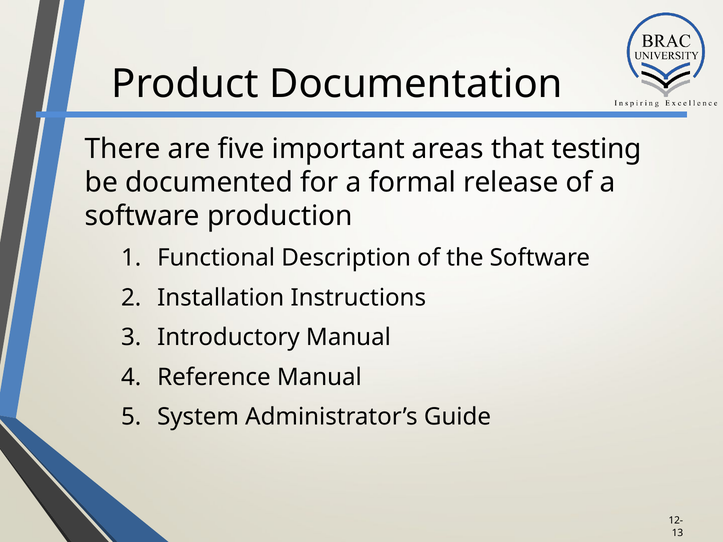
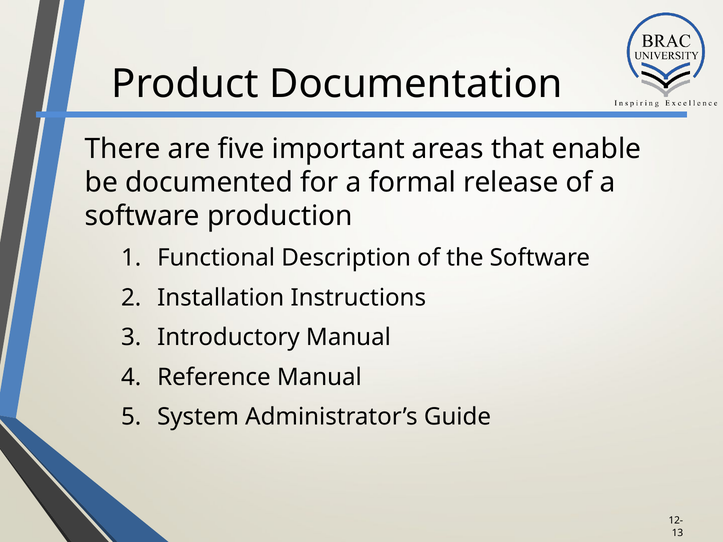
testing: testing -> enable (596, 149)
